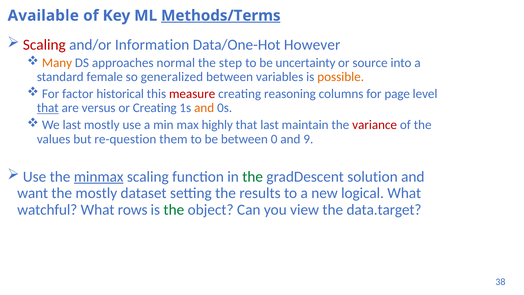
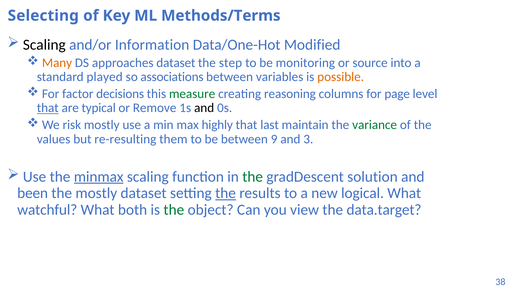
Available: Available -> Selecting (43, 16)
Methods/Terms underline: present -> none (221, 16)
Scaling colour: red -> black (44, 45)
However: However -> Modified (312, 45)
approaches normal: normal -> dataset (176, 63)
uncertainty: uncertainty -> monitoring (305, 63)
female: female -> played (105, 77)
generalized: generalized -> associations (172, 77)
historical: historical -> decisions (120, 94)
measure colour: red -> green (192, 94)
versus: versus -> typical (99, 108)
or Creating: Creating -> Remove (155, 108)
and colour: orange -> black (204, 108)
We last: last -> risk (72, 125)
variance colour: red -> green (375, 125)
re-question: re-question -> re-resulting (125, 139)
0: 0 -> 9 (274, 139)
9: 9 -> 3 (308, 139)
want: want -> been (33, 193)
the underline: none -> present (226, 193)
rows: rows -> both (133, 209)
